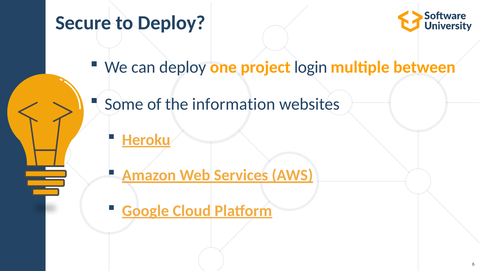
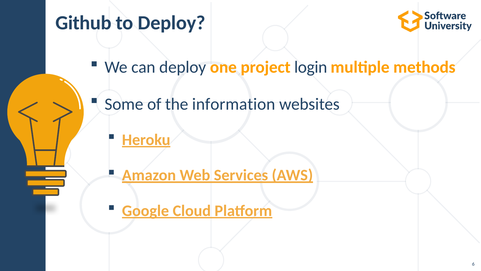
Secure: Secure -> Github (83, 23)
between: between -> methods (424, 67)
